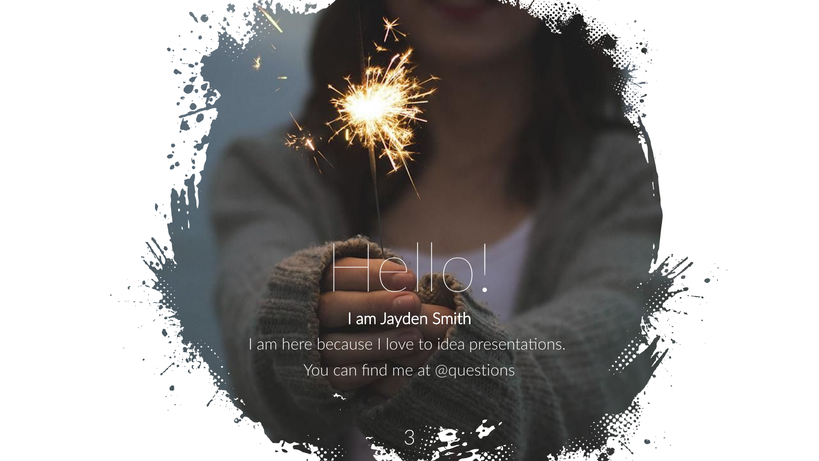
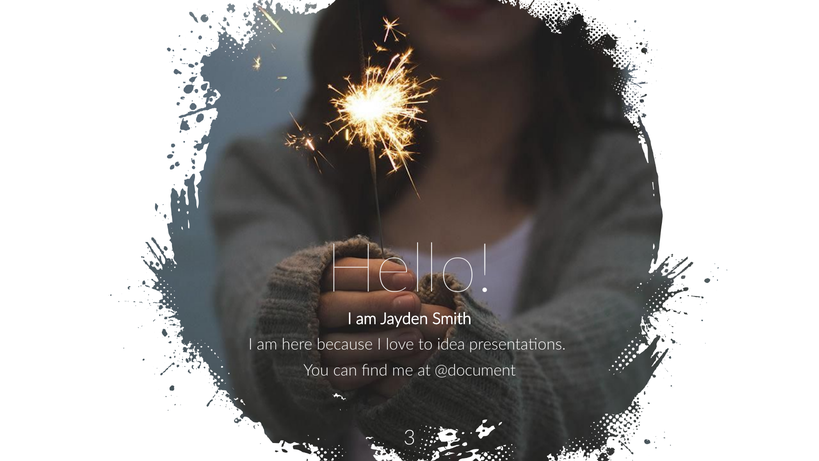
@questions: @questions -> @document (475, 370)
